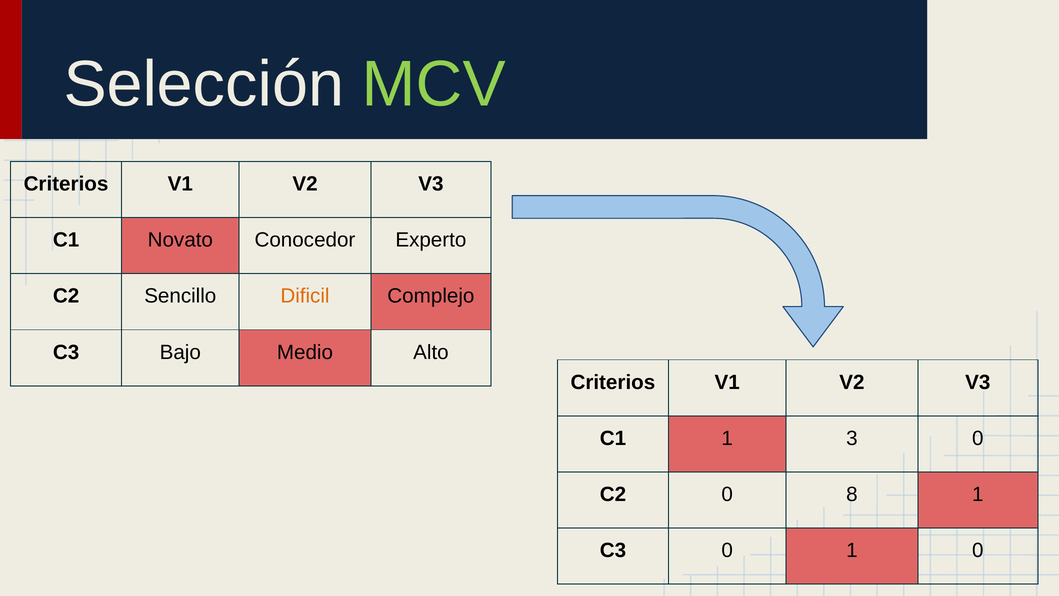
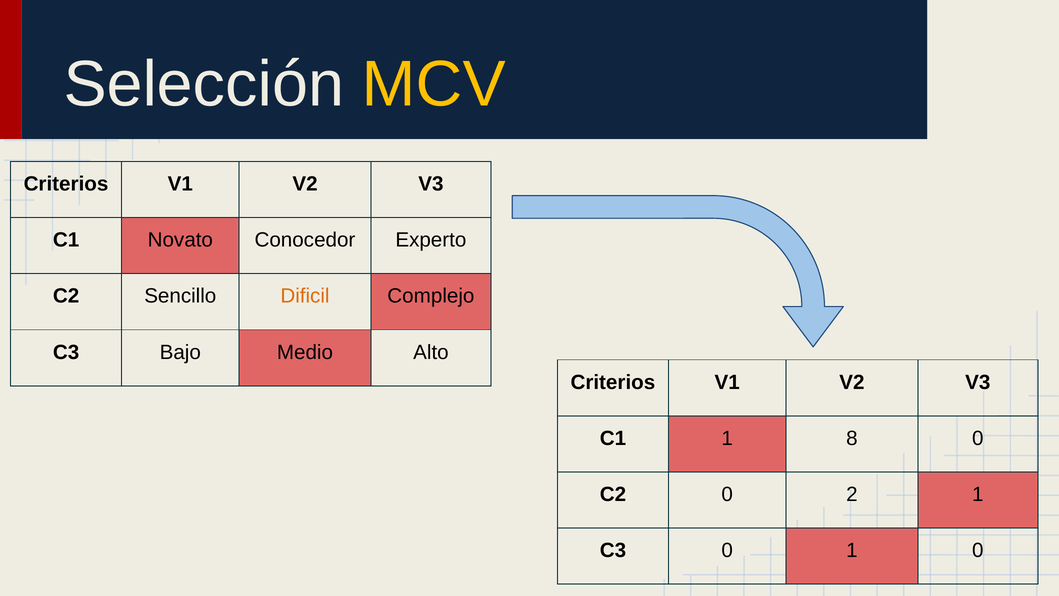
MCV colour: light green -> yellow (434, 84)
3: 3 -> 8 (852, 438)
8: 8 -> 2 (852, 494)
